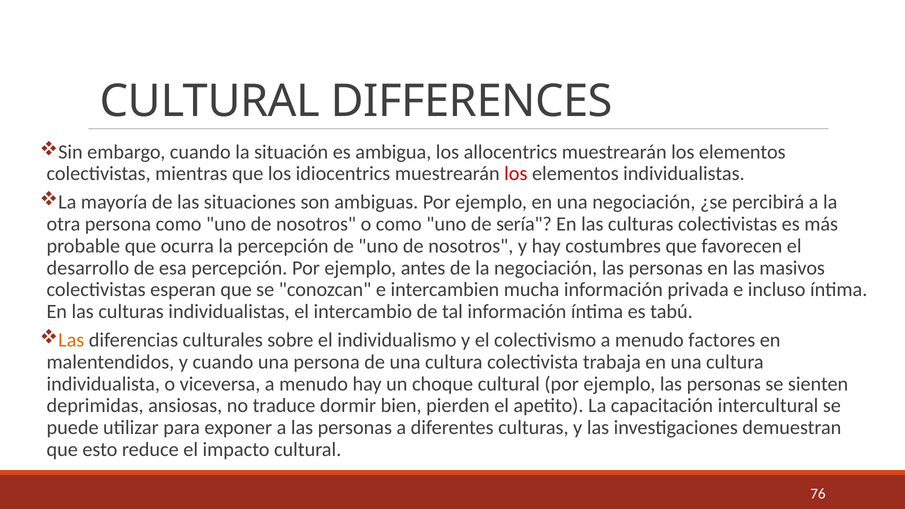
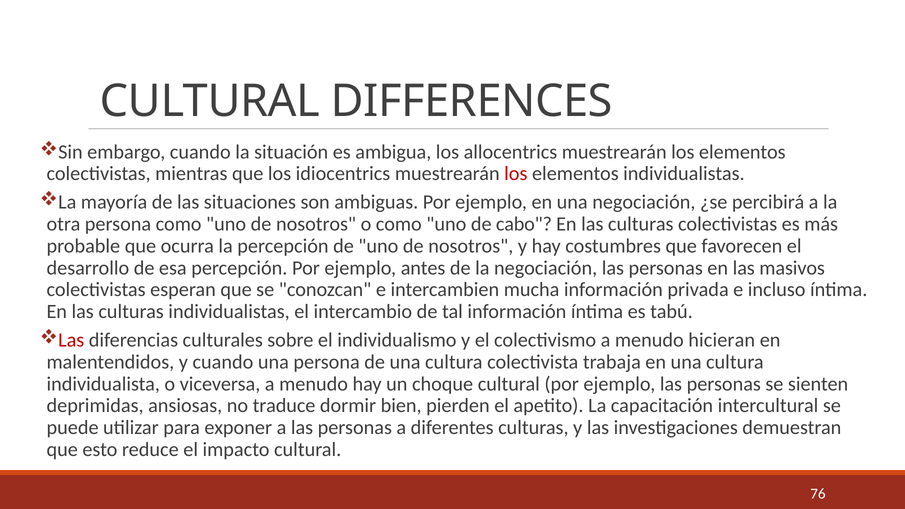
sería: sería -> cabo (524, 224)
Las colour: orange -> red (71, 340)
factores: factores -> hicieran (722, 340)
